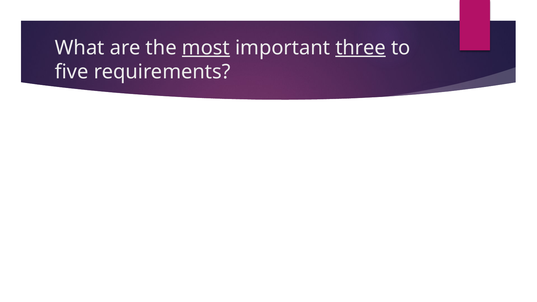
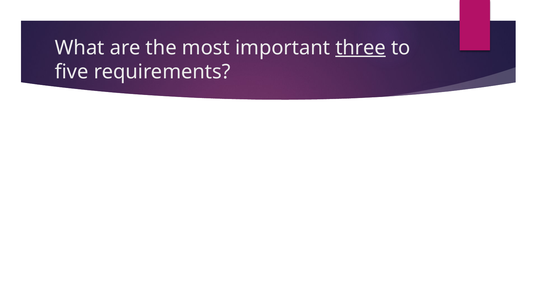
most underline: present -> none (206, 48)
